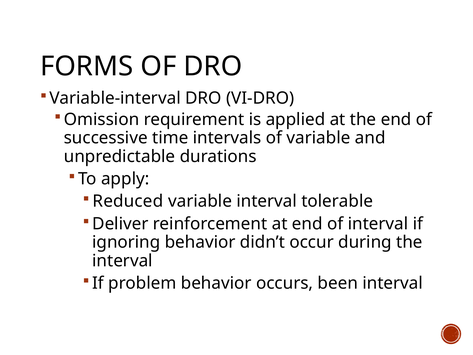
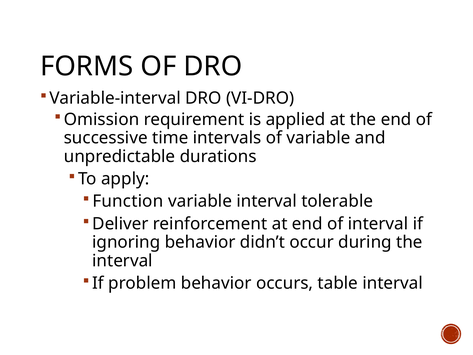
Reduced: Reduced -> Function (128, 201)
been: been -> table (338, 283)
